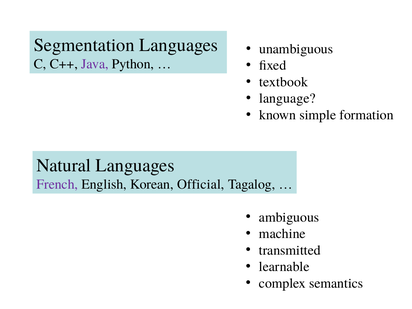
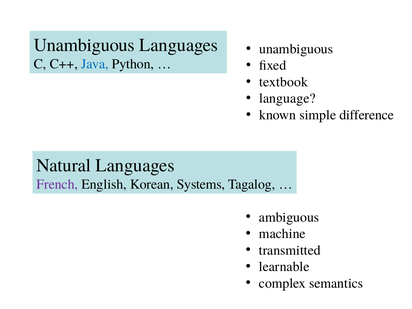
Segmentation: Segmentation -> Unambiguous (84, 45)
Java colour: purple -> blue (95, 64)
formation: formation -> difference (367, 115)
Official: Official -> Systems (201, 184)
